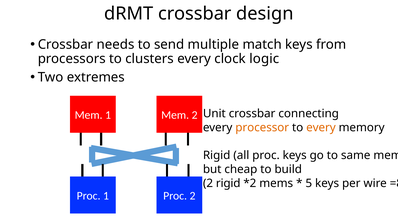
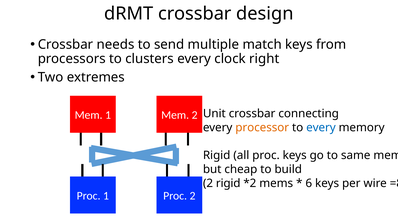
logic: logic -> right (264, 59)
every colour: orange -> blue (321, 127)
5: 5 -> 6 (309, 183)
